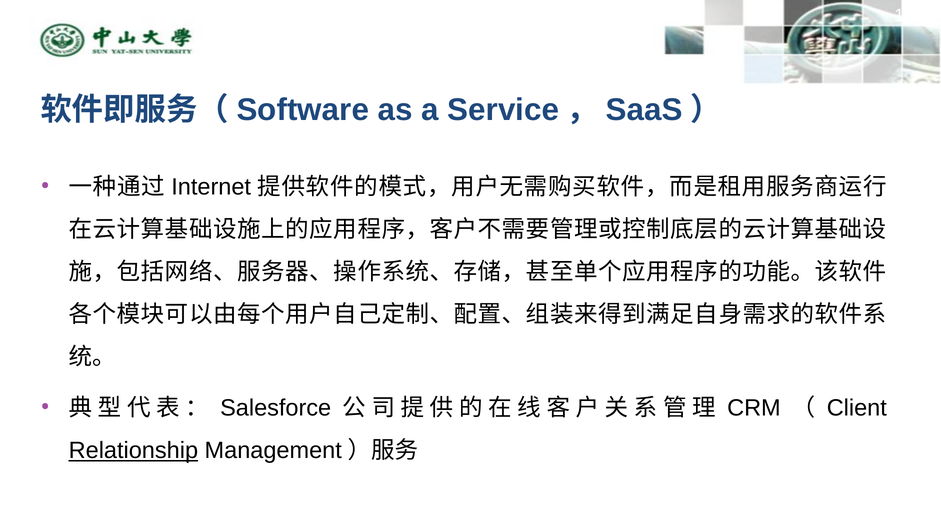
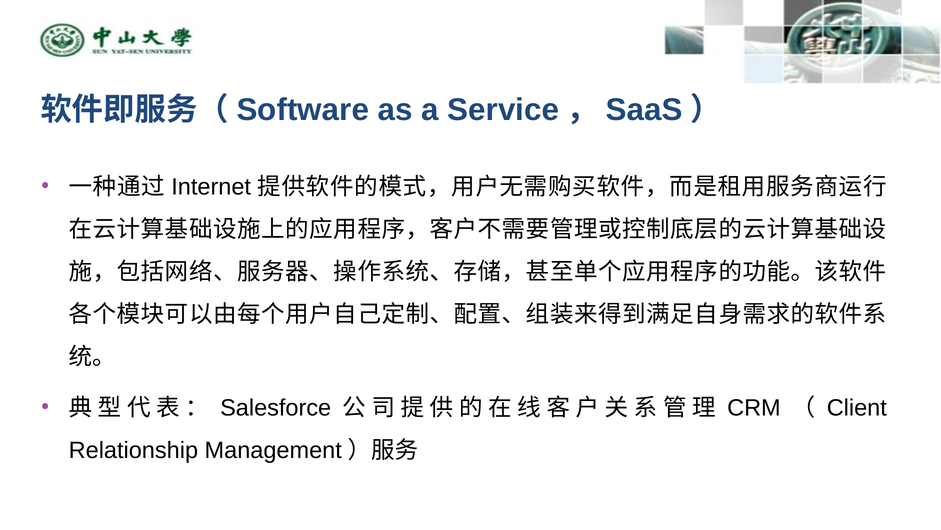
Relationship underline: present -> none (133, 450)
